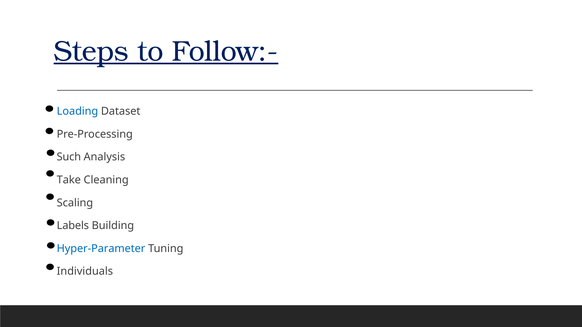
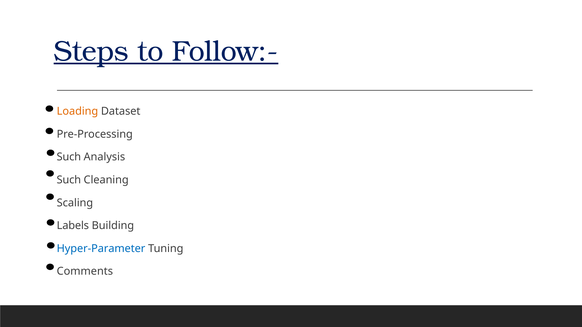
Loading colour: blue -> orange (77, 111)
Take: Take -> Such (69, 180)
Individuals: Individuals -> Comments (85, 272)
